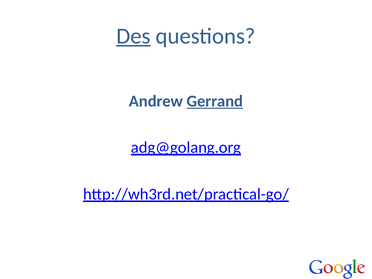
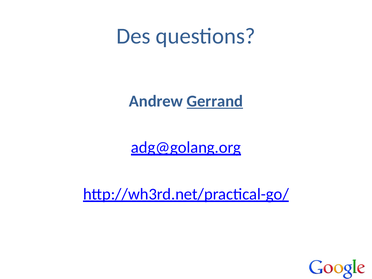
Des underline: present -> none (133, 36)
